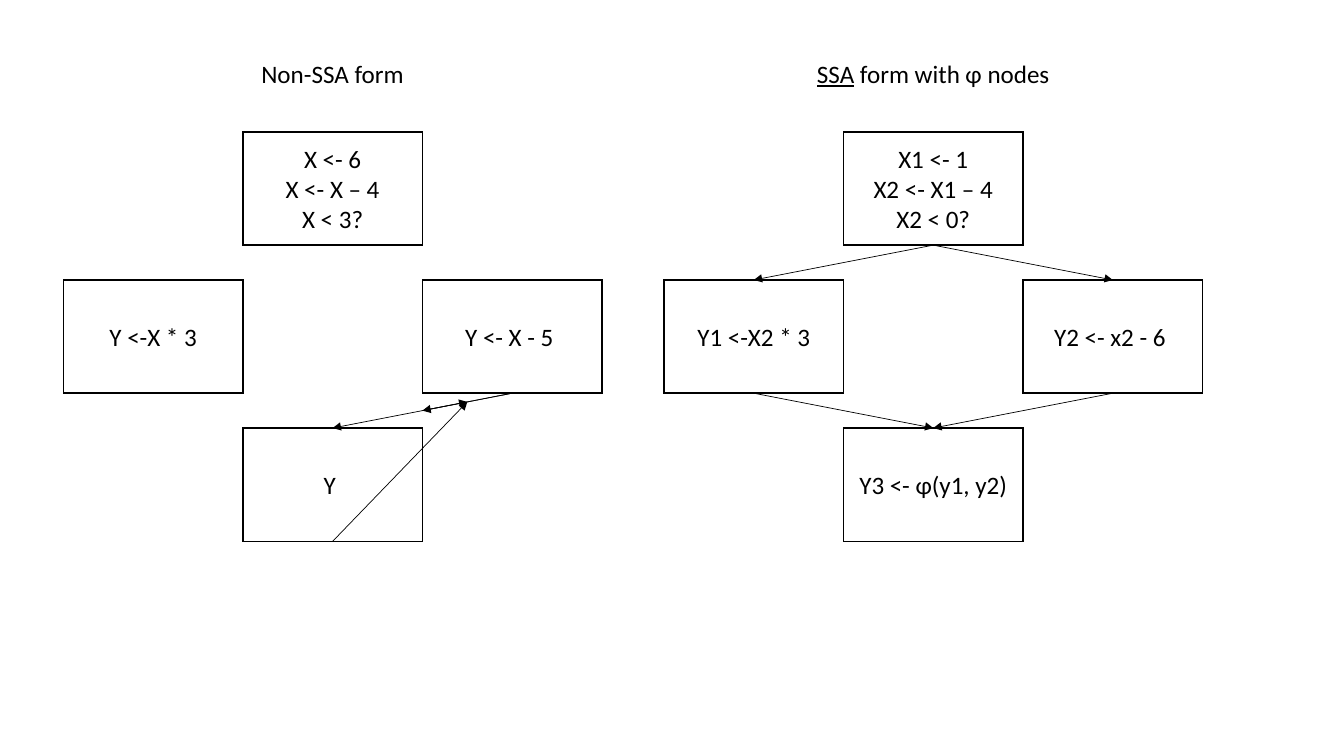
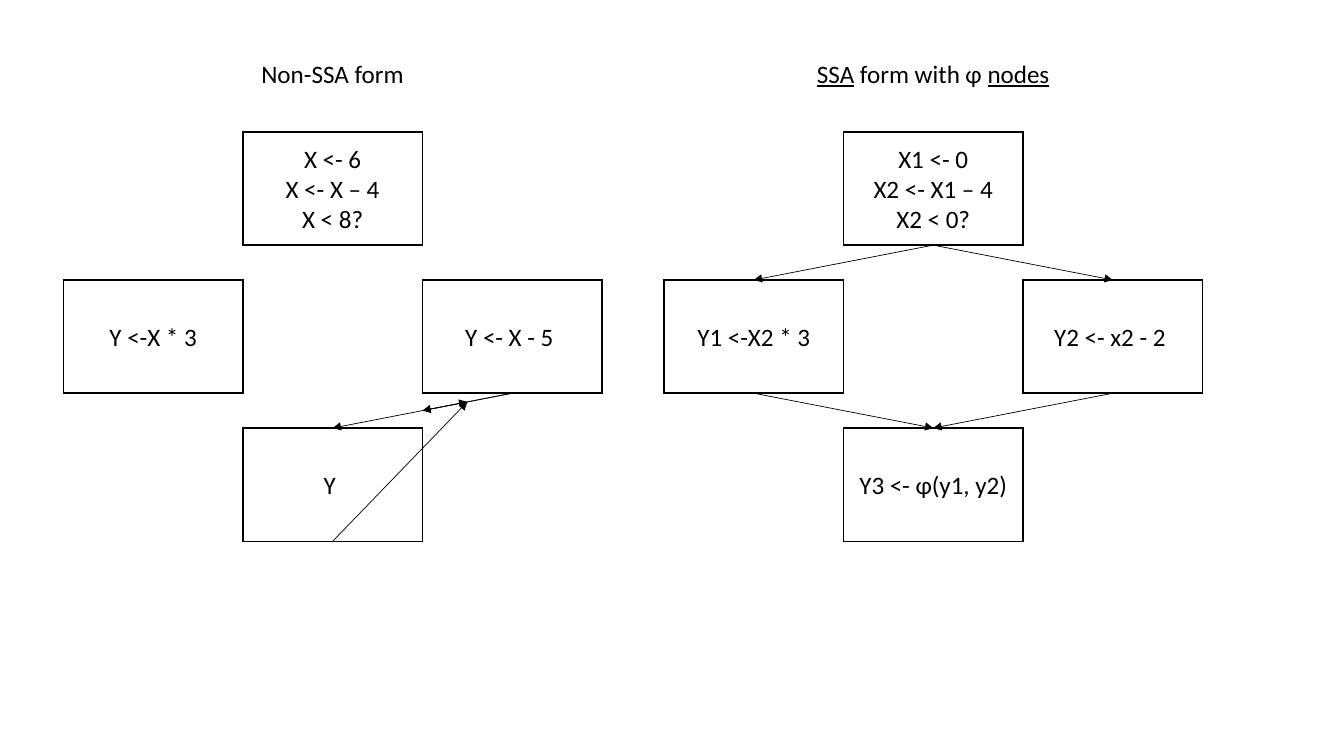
nodes underline: none -> present (1018, 75)
1: 1 -> 0 (962, 160)
3: 3 -> 8 (351, 220)
6: 6 -> 2 (1159, 338)
